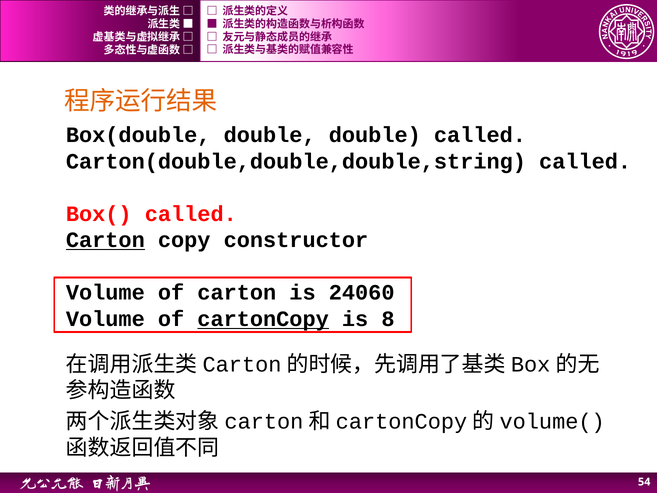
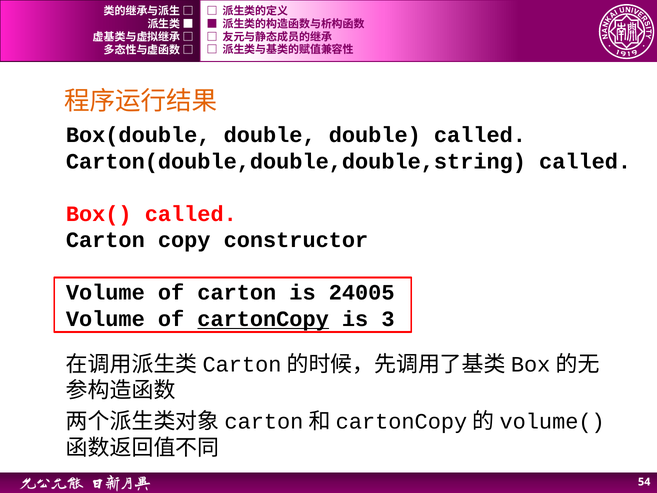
Carton underline: present -> none (105, 240)
24060: 24060 -> 24005 (362, 293)
8: 8 -> 3 (388, 319)
